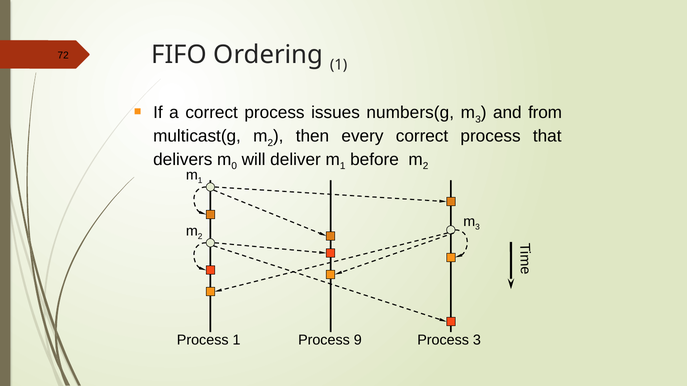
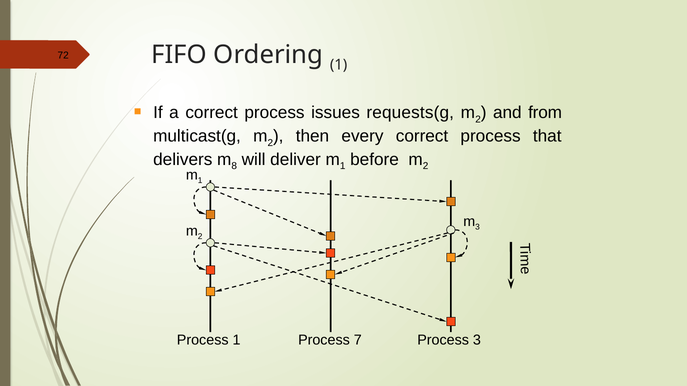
numbers(g: numbers(g -> requests(g (410, 113)
3: 3 -> 2 (478, 119)
0: 0 -> 8 (234, 166)
9: 9 -> 7 (358, 340)
